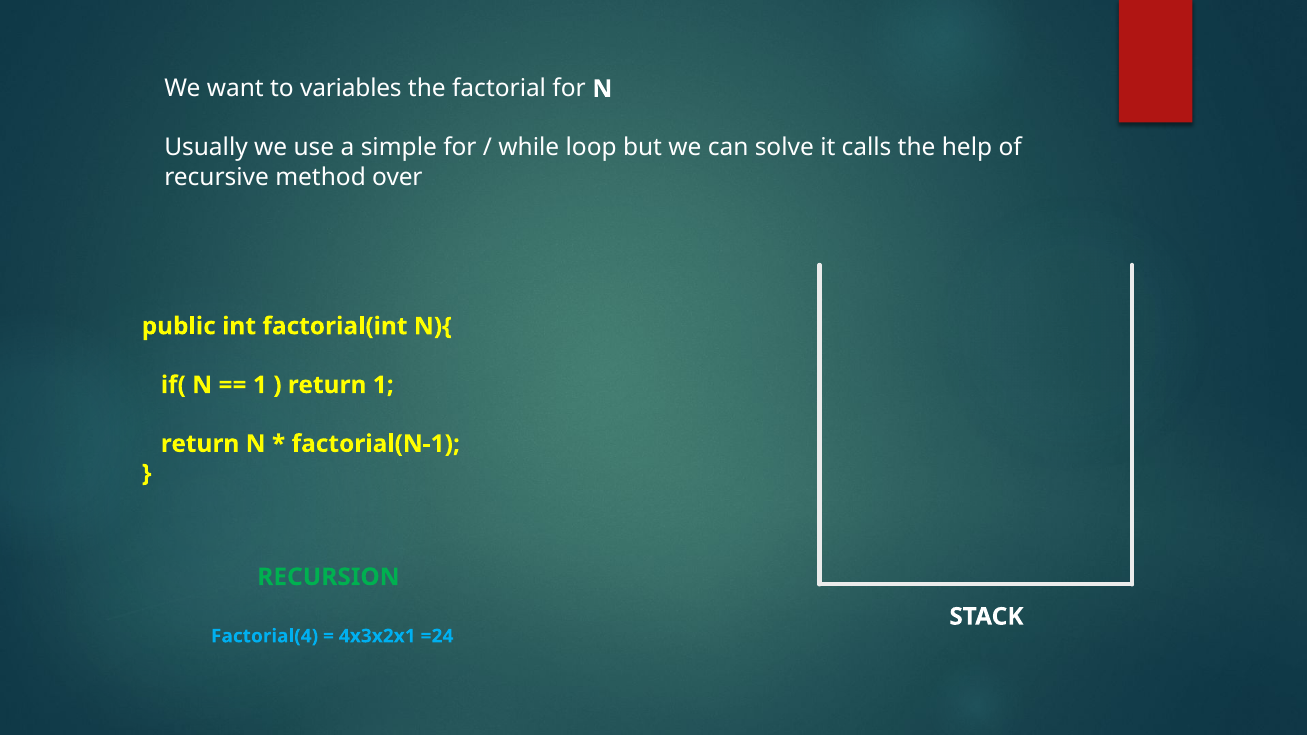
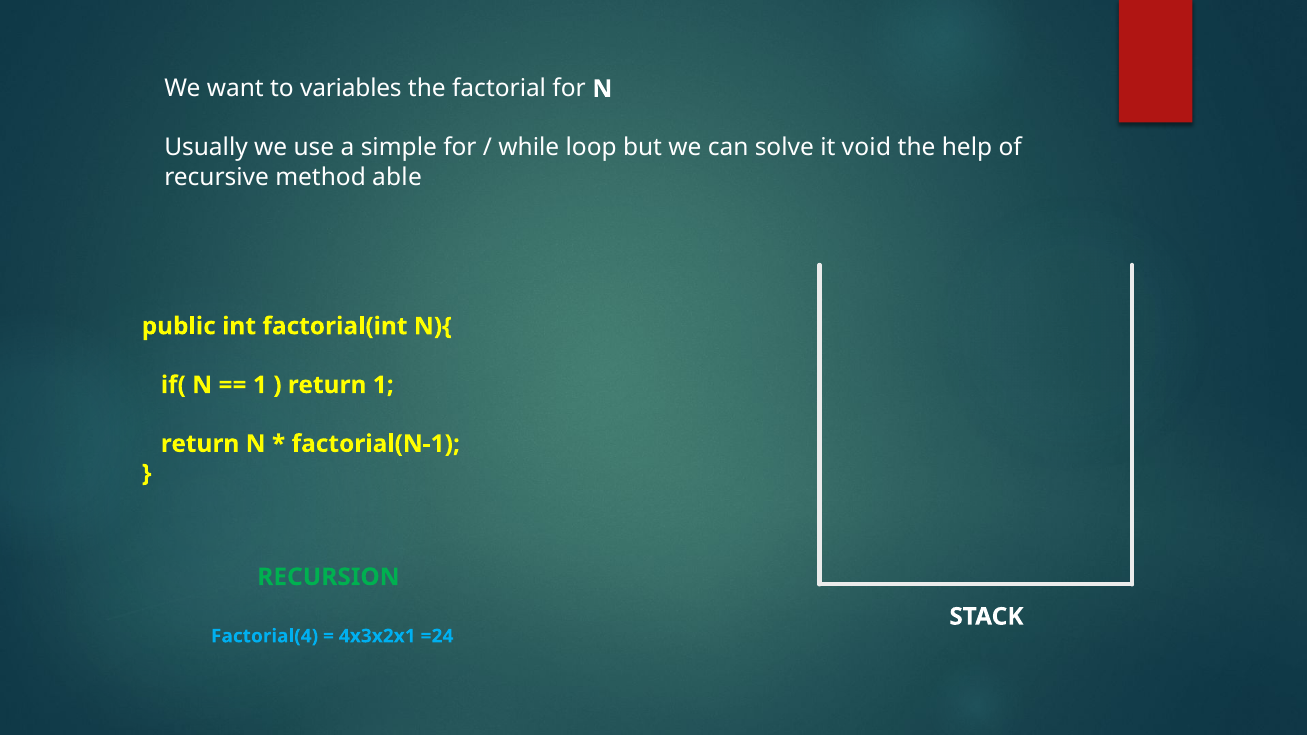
calls: calls -> void (866, 148)
over: over -> able (397, 177)
